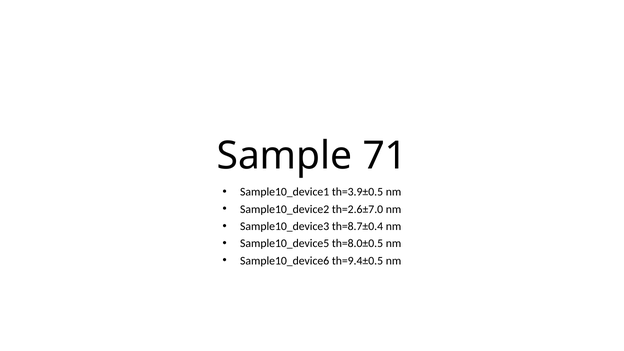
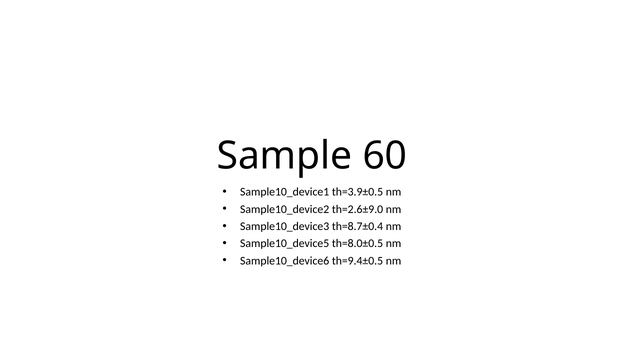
71: 71 -> 60 (385, 156)
th=2.6±7.0: th=2.6±7.0 -> th=2.6±9.0 (358, 209)
